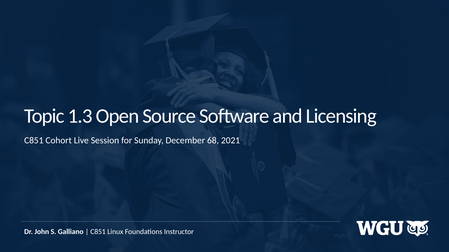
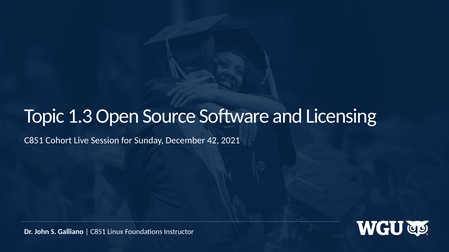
68: 68 -> 42 (213, 141)
